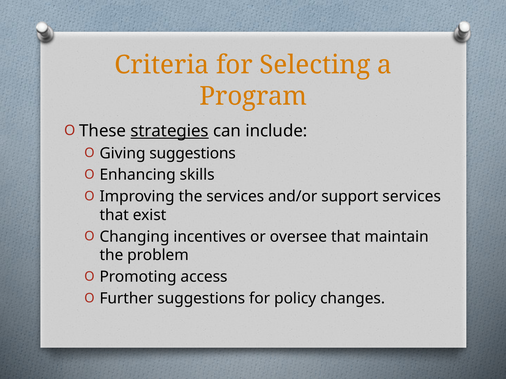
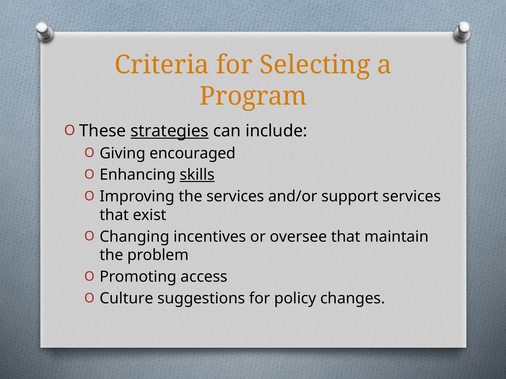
Giving suggestions: suggestions -> encouraged (193, 153)
skills underline: none -> present (197, 175)
Further: Further -> Culture (126, 299)
